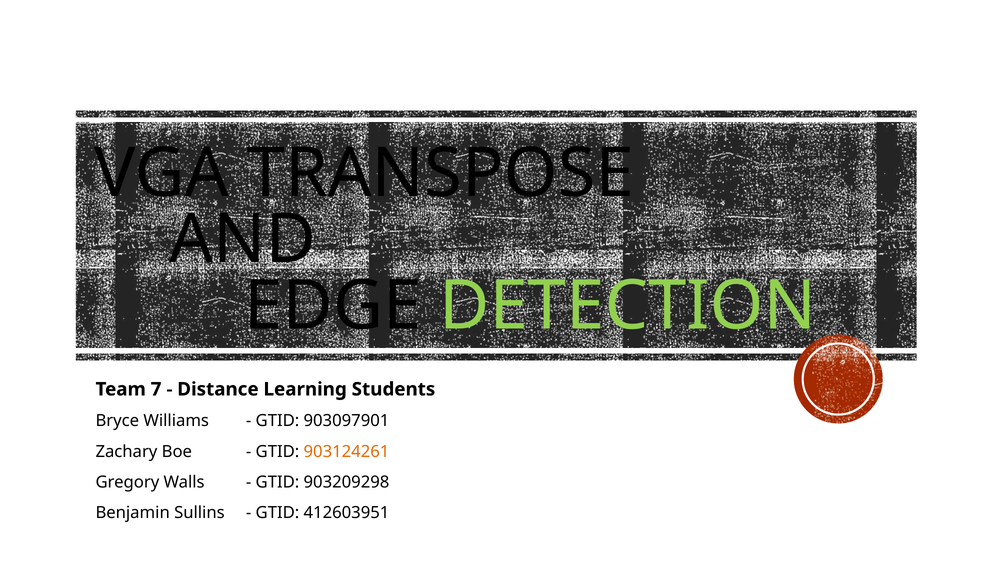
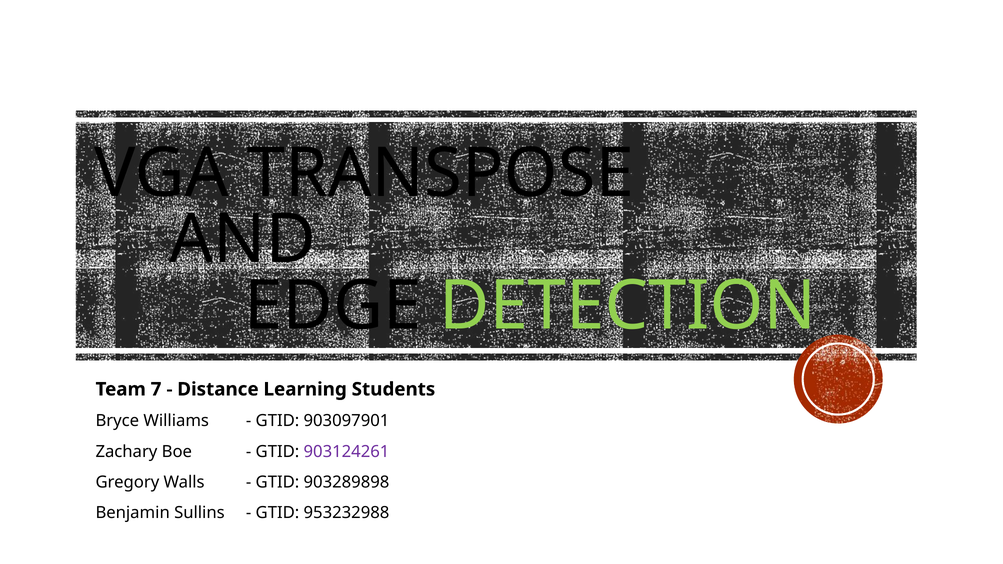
903124261 colour: orange -> purple (346, 452)
903209298: 903209298 -> 903289898 (346, 482)
412603951: 412603951 -> 953232988 (346, 513)
